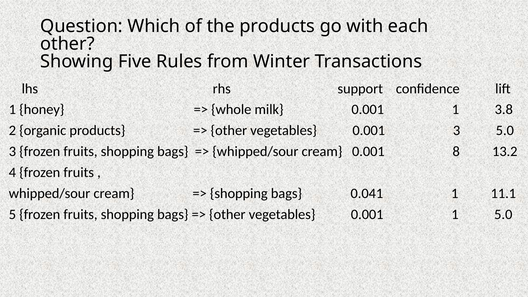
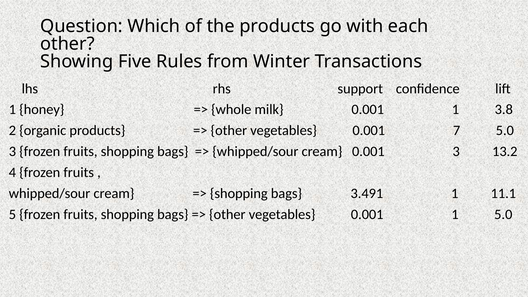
0.001 3: 3 -> 7 (457, 131)
0.001 8: 8 -> 3 (456, 151)
0.041: 0.041 -> 3.491 (367, 193)
